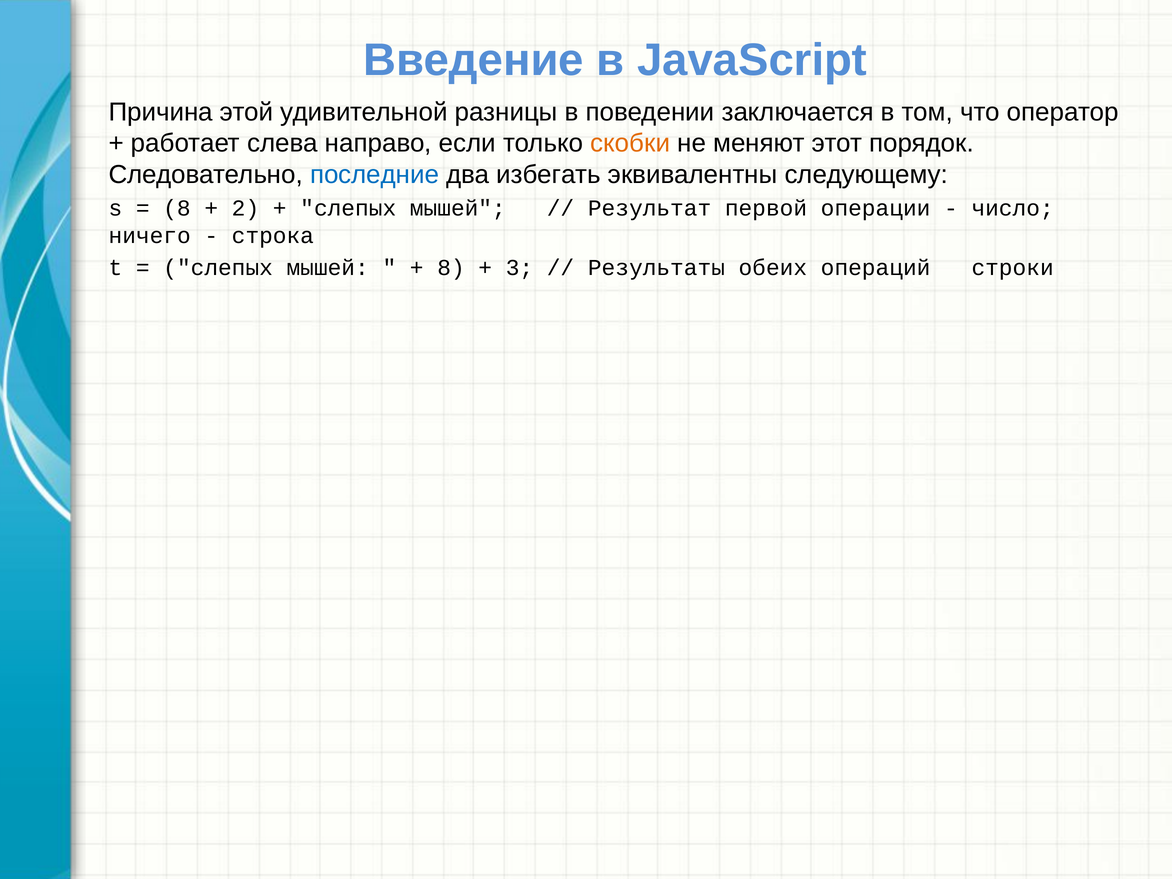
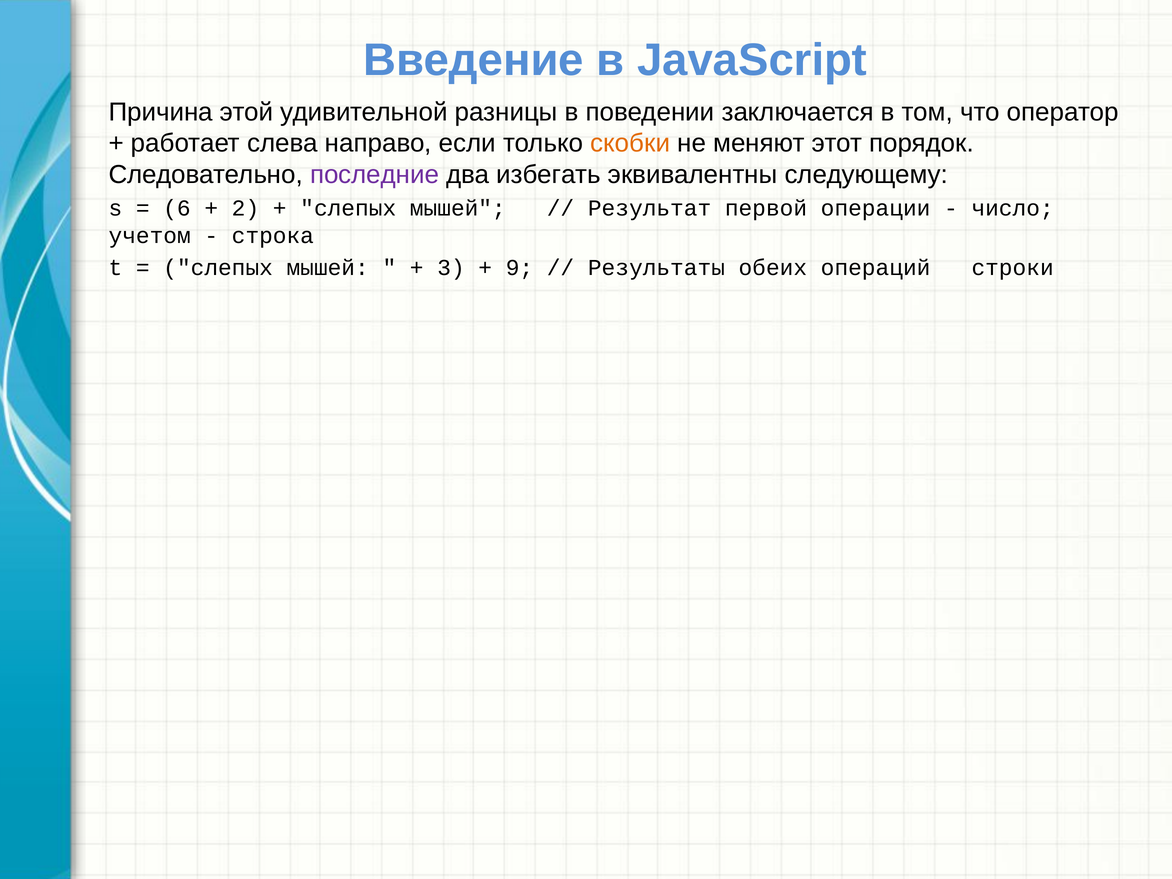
последние colour: blue -> purple (375, 175)
8: 8 -> 6 (177, 208)
ничего: ничего -> учетом (150, 236)
8: 8 -> 3 (451, 267)
3: 3 -> 9 (519, 267)
